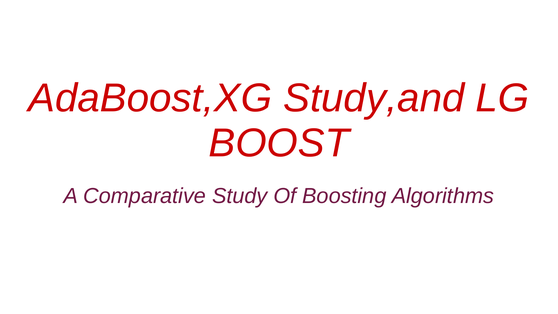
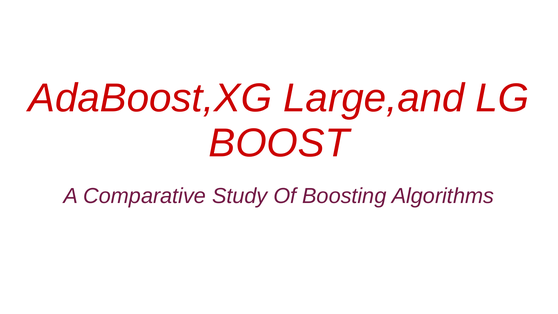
Study,and: Study,and -> Large,and (374, 98)
